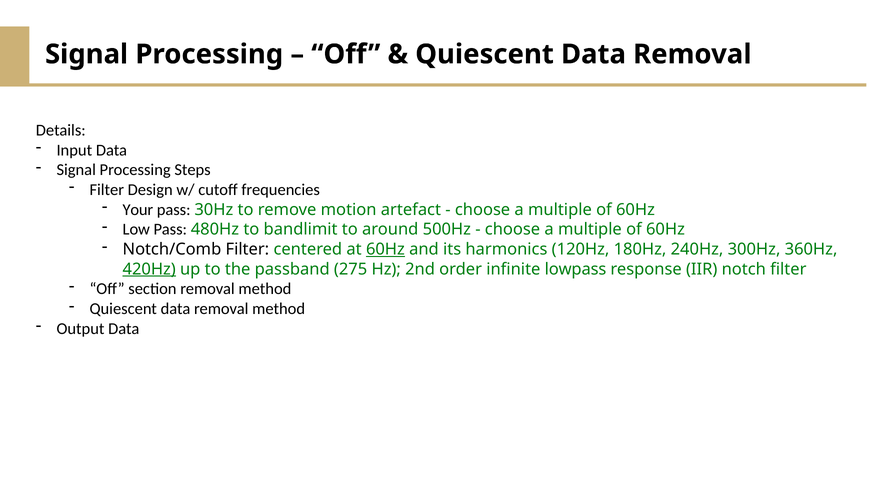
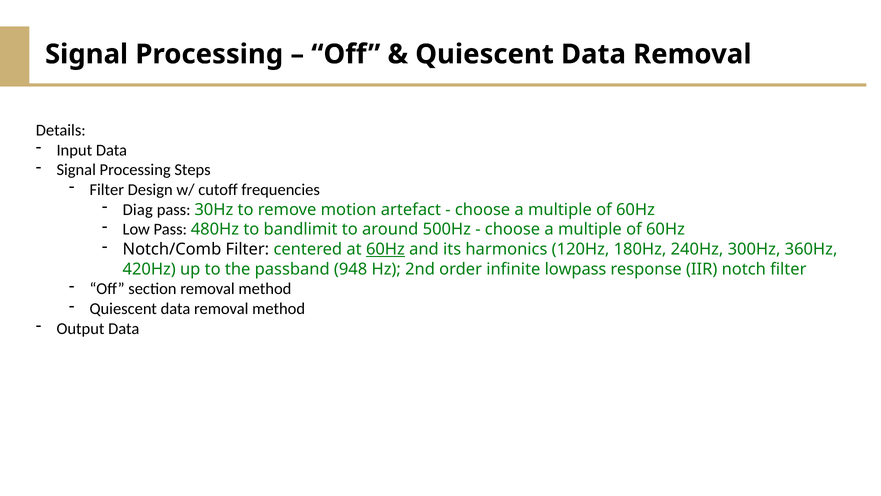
Your: Your -> Diag (138, 209)
420Hz underline: present -> none (149, 269)
275: 275 -> 948 (351, 269)
